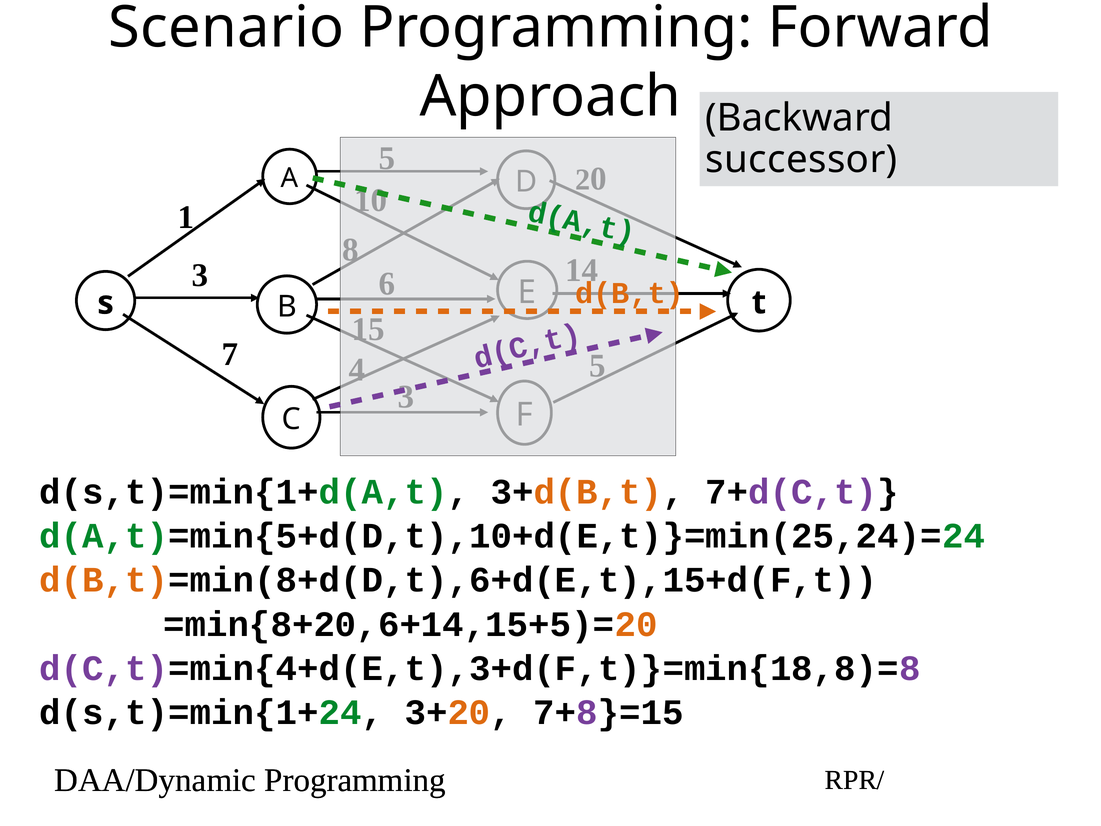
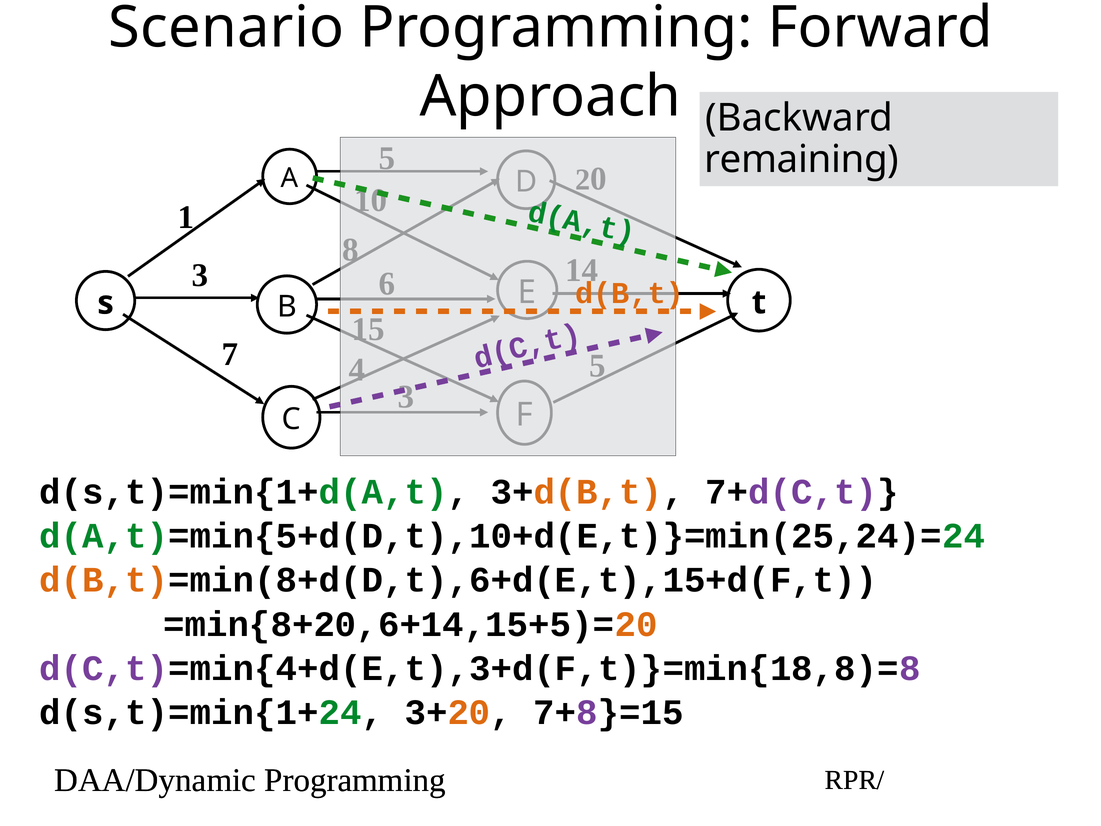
successor: successor -> remaining (802, 160)
